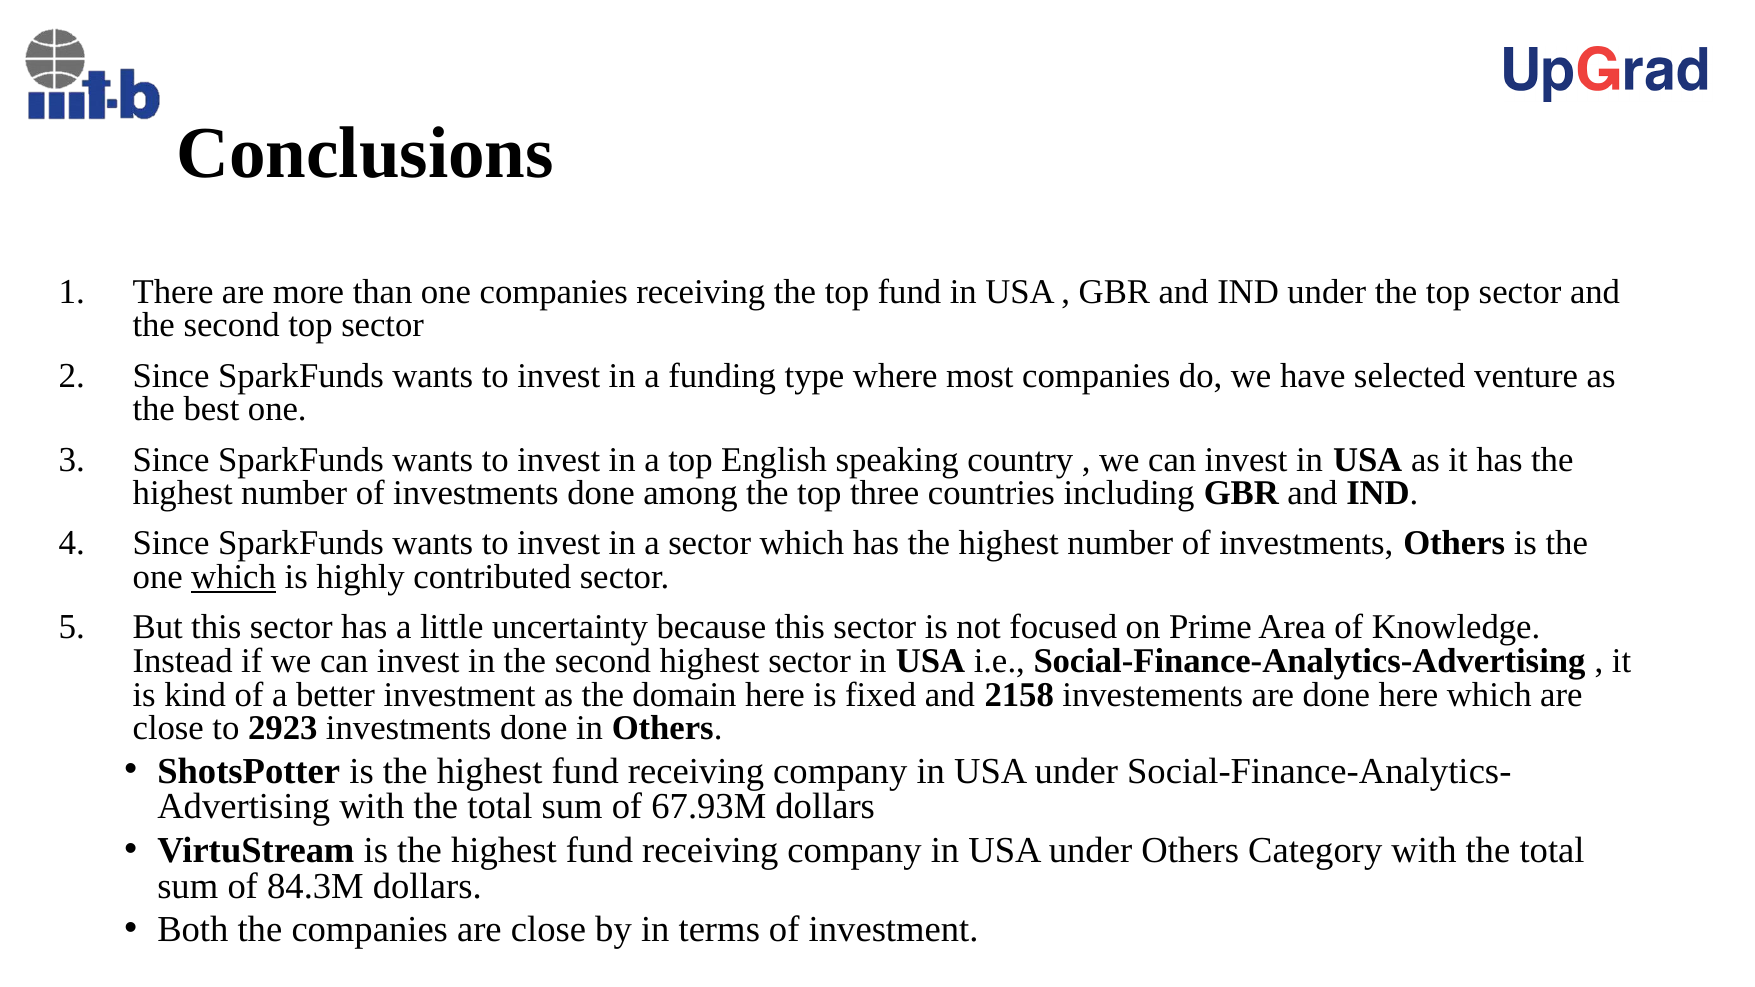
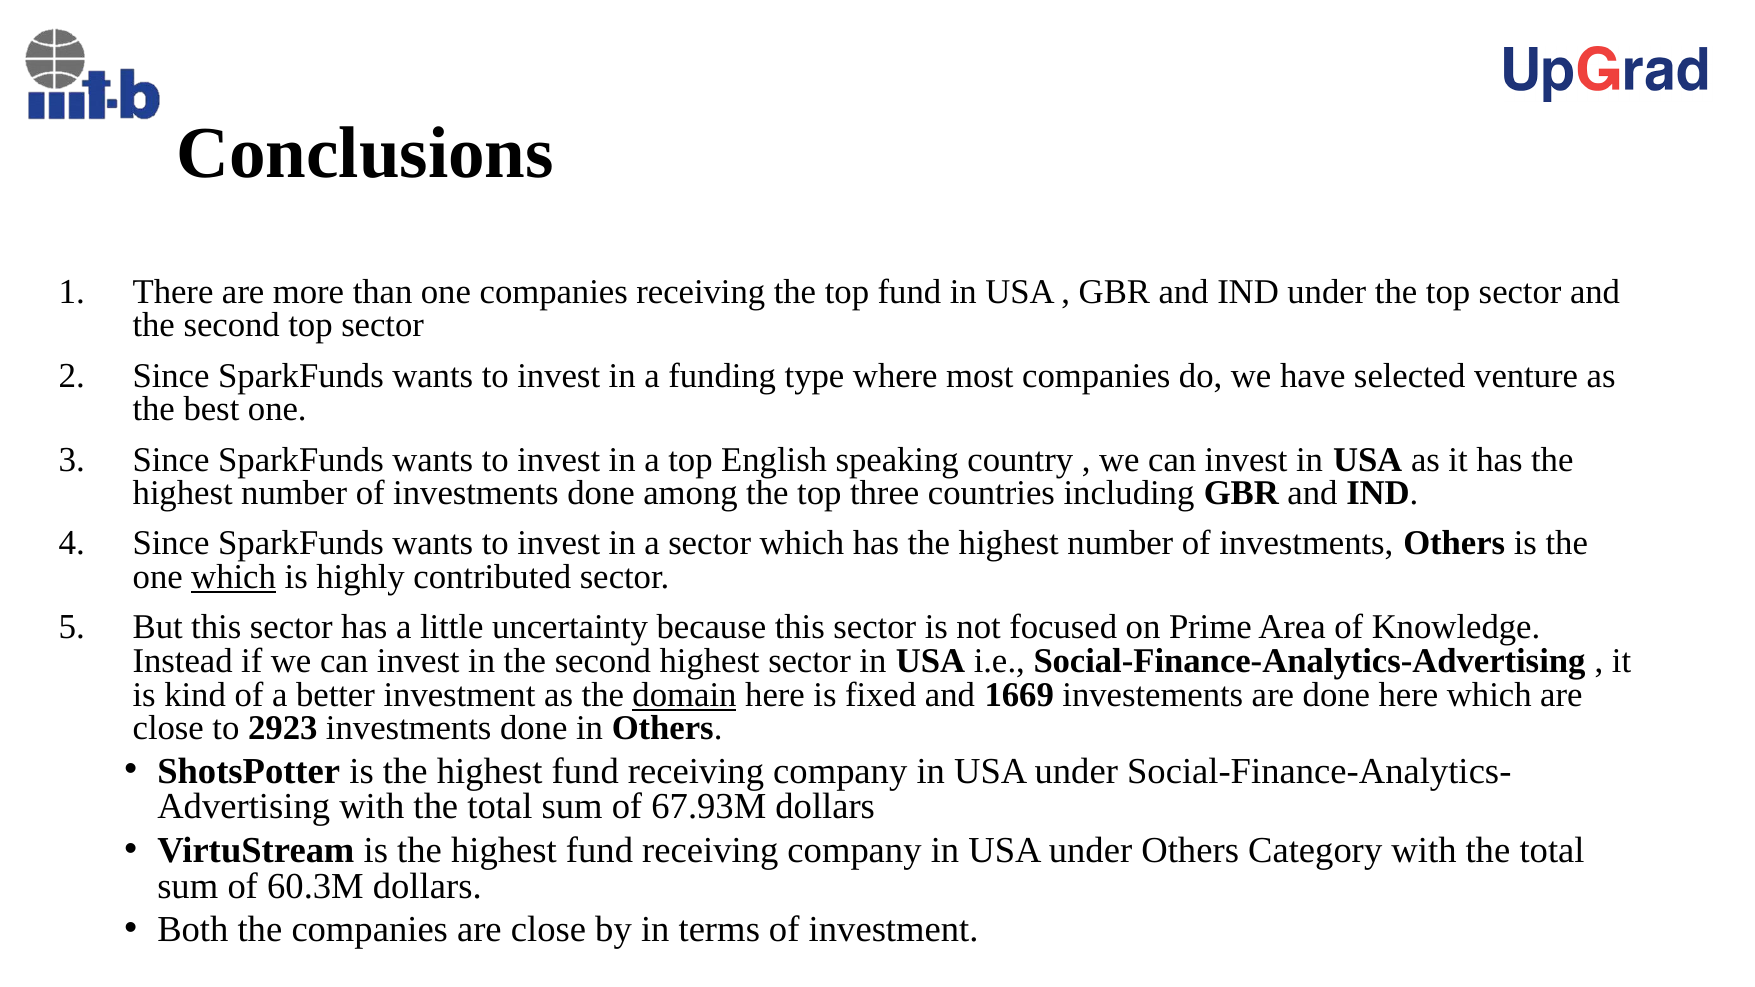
domain underline: none -> present (684, 695)
2158: 2158 -> 1669 (1019, 695)
84.3M: 84.3M -> 60.3M (315, 886)
